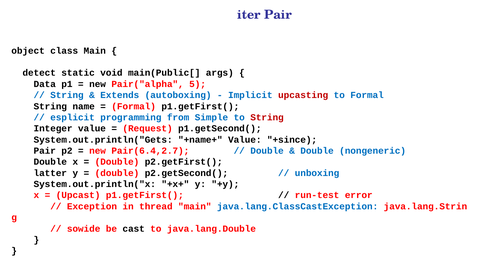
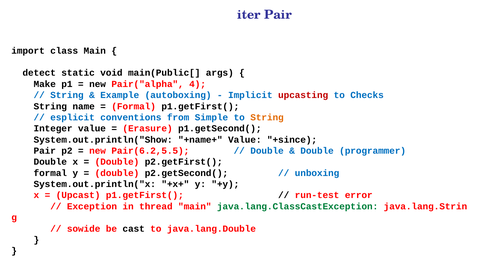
object: object -> import (28, 51)
Data: Data -> Make (45, 84)
5: 5 -> 4 (198, 84)
Extends: Extends -> Example (120, 95)
to Formal: Formal -> Checks (367, 95)
programming: programming -> conventions (131, 117)
String colour: red -> orange (267, 117)
Request: Request -> Erasure (148, 128)
System.out.println("Gets: System.out.println("Gets -> System.out.println("Show (103, 140)
Pair(6.4,2.7: Pair(6.4,2.7 -> Pair(6.2,5.5 (150, 151)
nongeneric: nongeneric -> programmer (373, 151)
latter: latter -> formal (50, 173)
java.lang.ClassCastException colour: blue -> green (298, 206)
